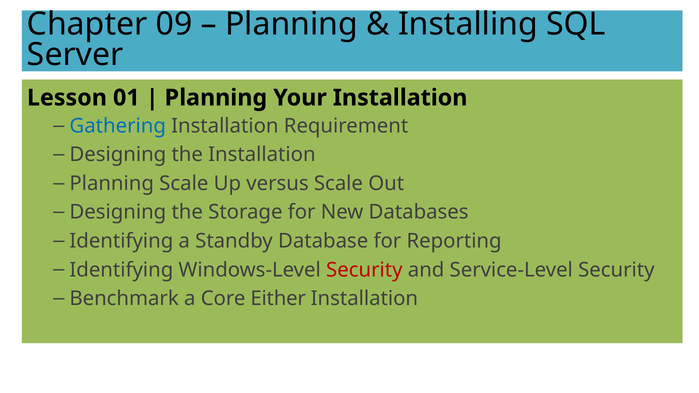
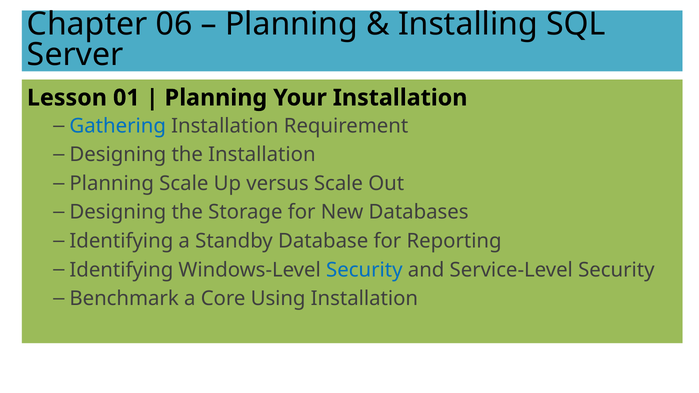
09: 09 -> 06 (174, 24)
Security colour: red -> blue (364, 270)
Either: Either -> Using (278, 299)
